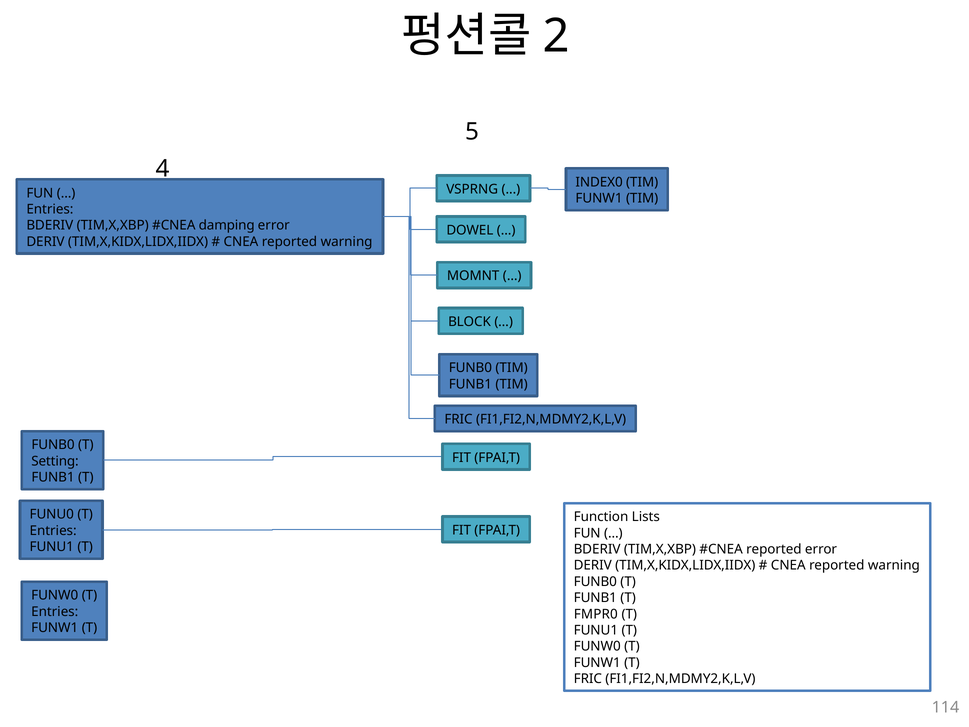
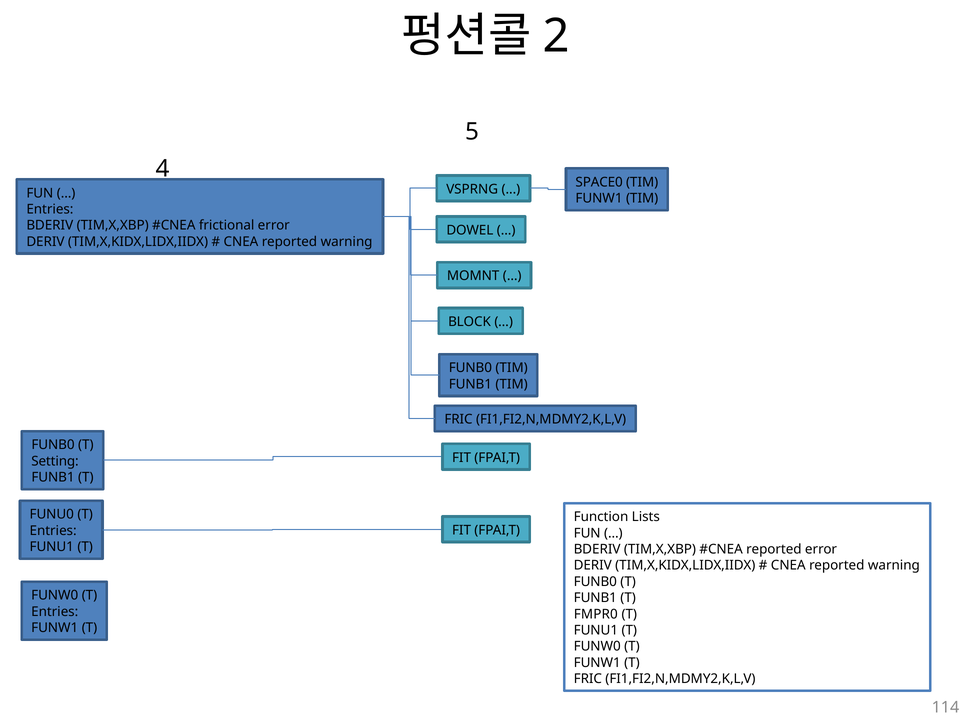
INDEX0: INDEX0 -> SPACE0 (599, 182)
damping: damping -> frictional (227, 225)
